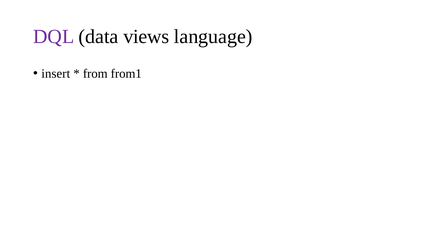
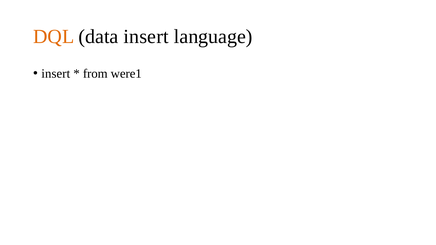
DQL colour: purple -> orange (54, 37)
data views: views -> insert (146, 37)
from1: from1 -> were1 (126, 74)
